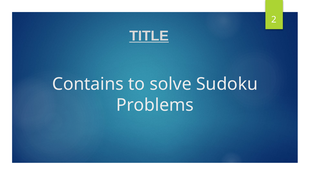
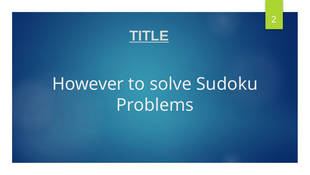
Contains: Contains -> However (88, 84)
